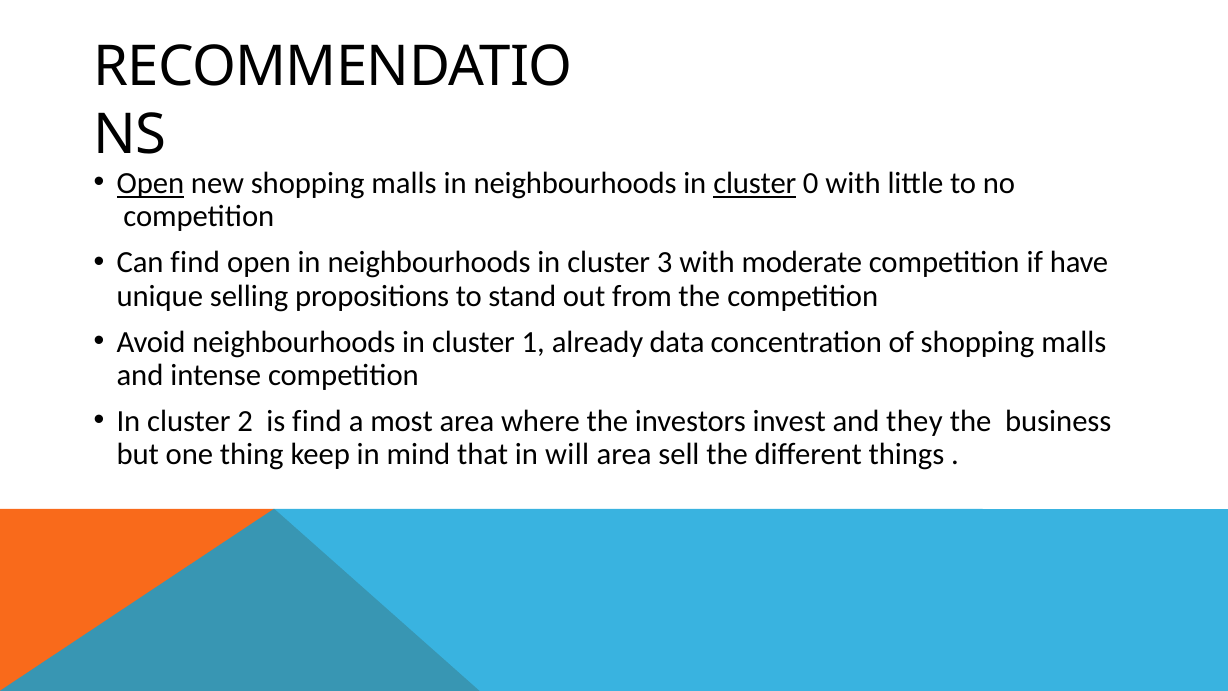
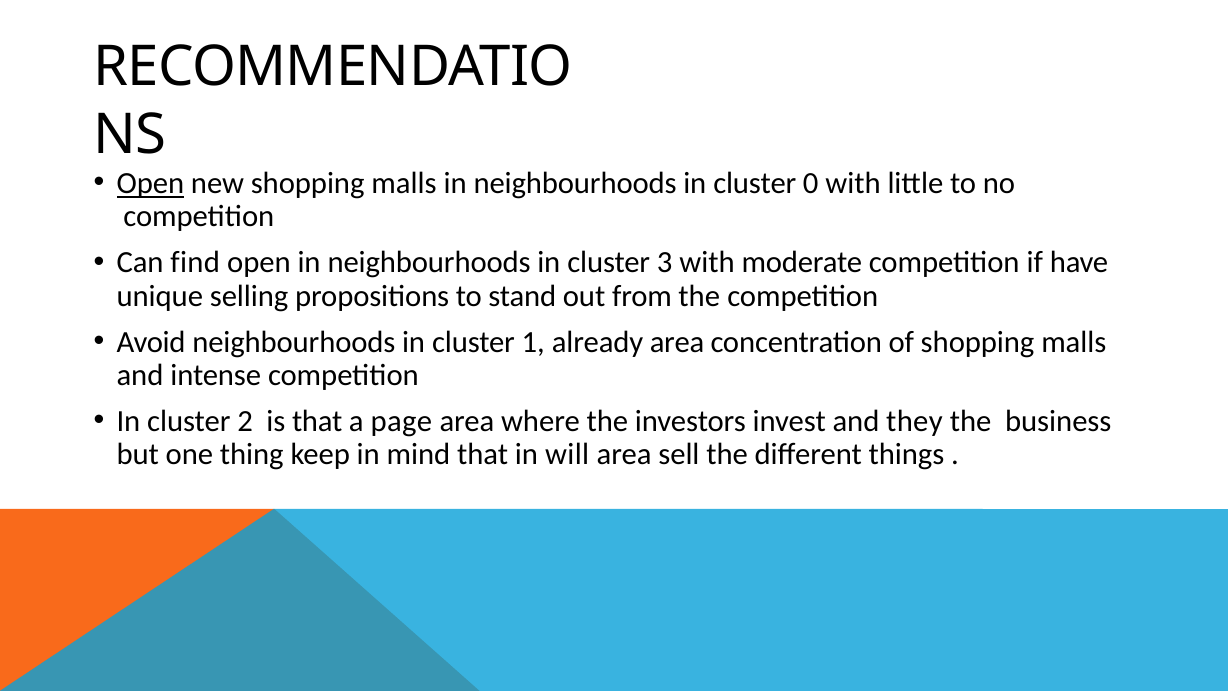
cluster underline: present -> none (755, 183)
already data: data -> area (677, 342)
is find: find -> that (317, 421)
most: most -> page (401, 421)
